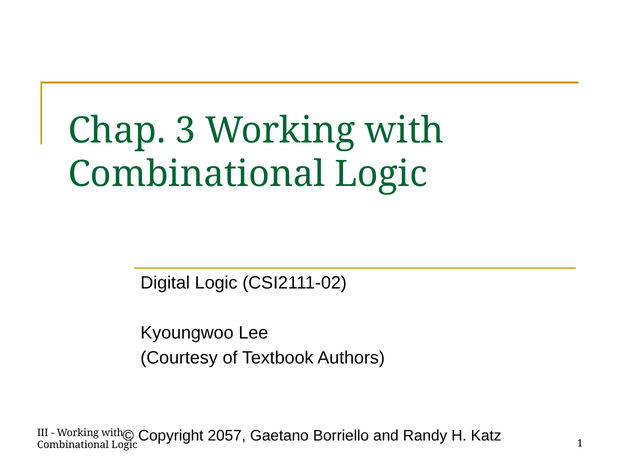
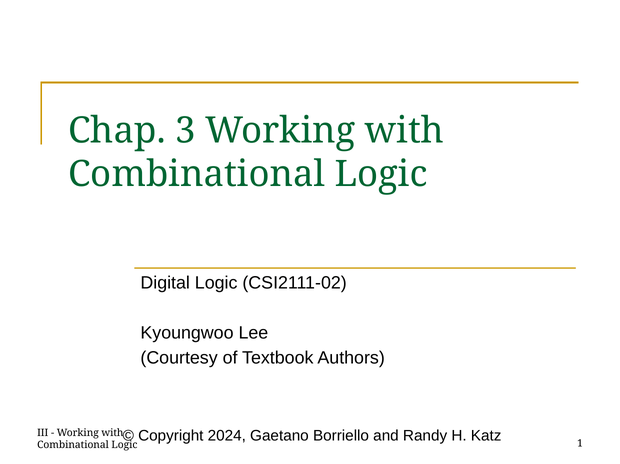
2057: 2057 -> 2024 (227, 436)
